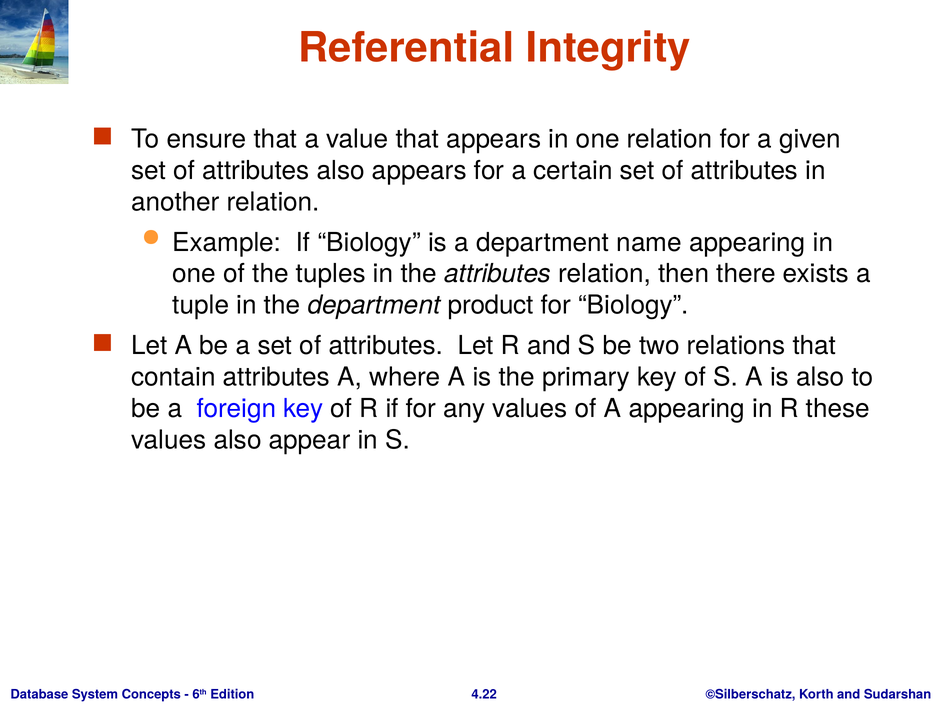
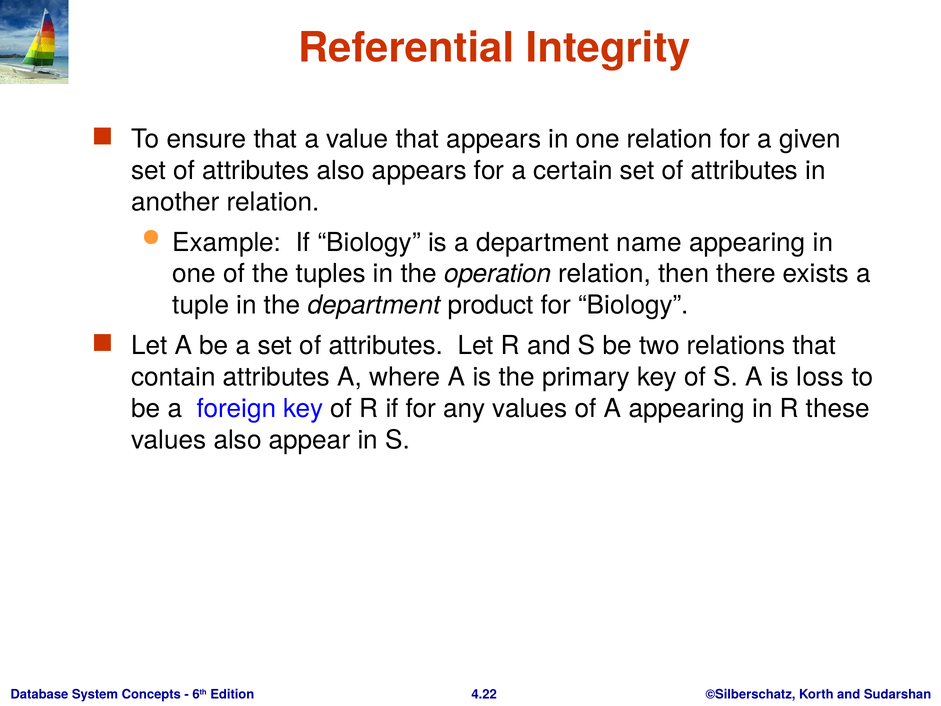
the attributes: attributes -> operation (498, 274)
is also: also -> loss (820, 377)
